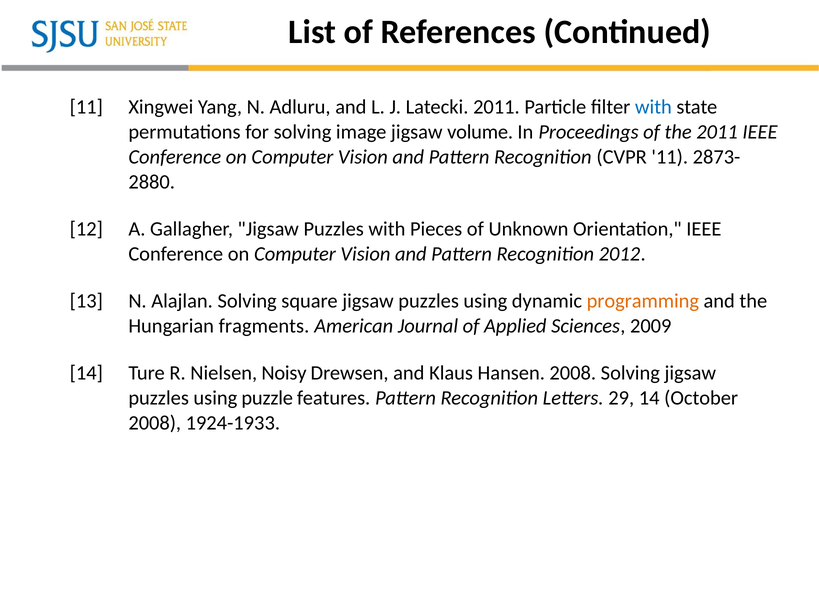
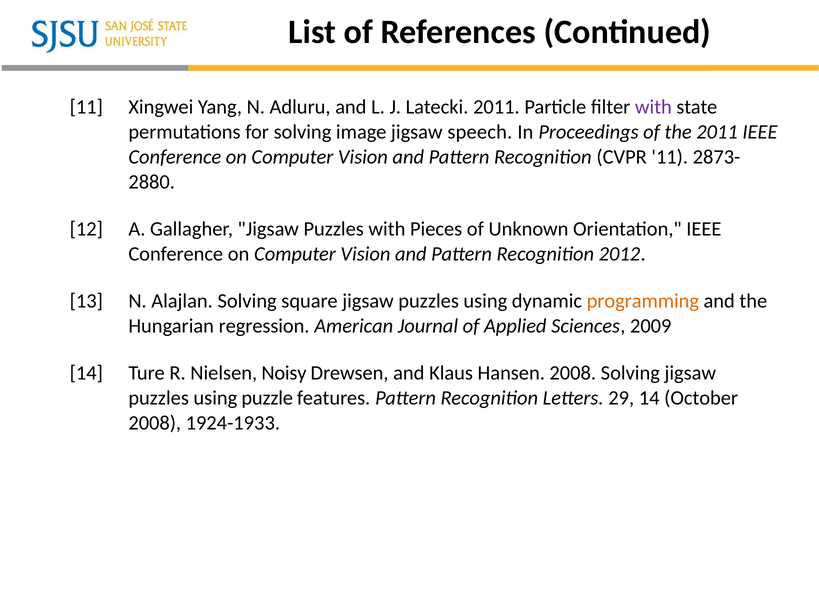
with colour: blue -> purple (653, 107)
volume: volume -> speech (480, 132)
fragments: fragments -> regression (264, 326)
